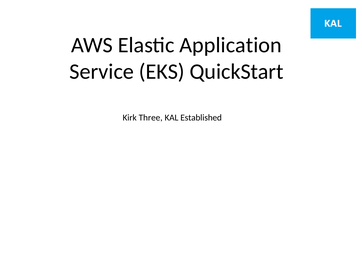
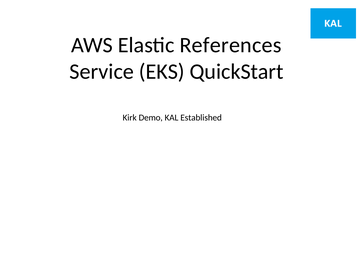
Application: Application -> References (230, 45)
Three: Three -> Demo (151, 118)
